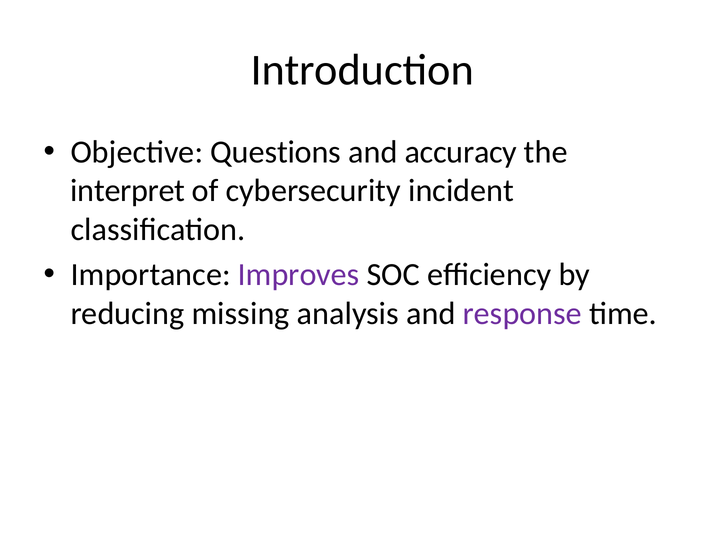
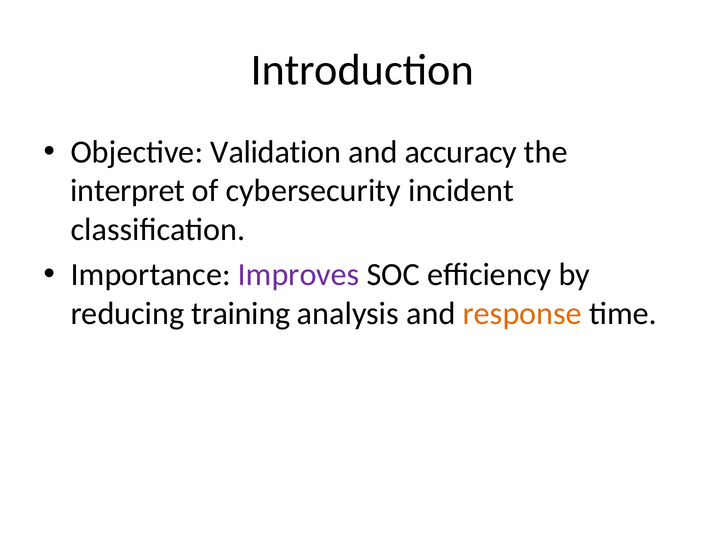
Questions: Questions -> Validation (276, 152)
missing: missing -> training (241, 313)
response colour: purple -> orange (522, 313)
